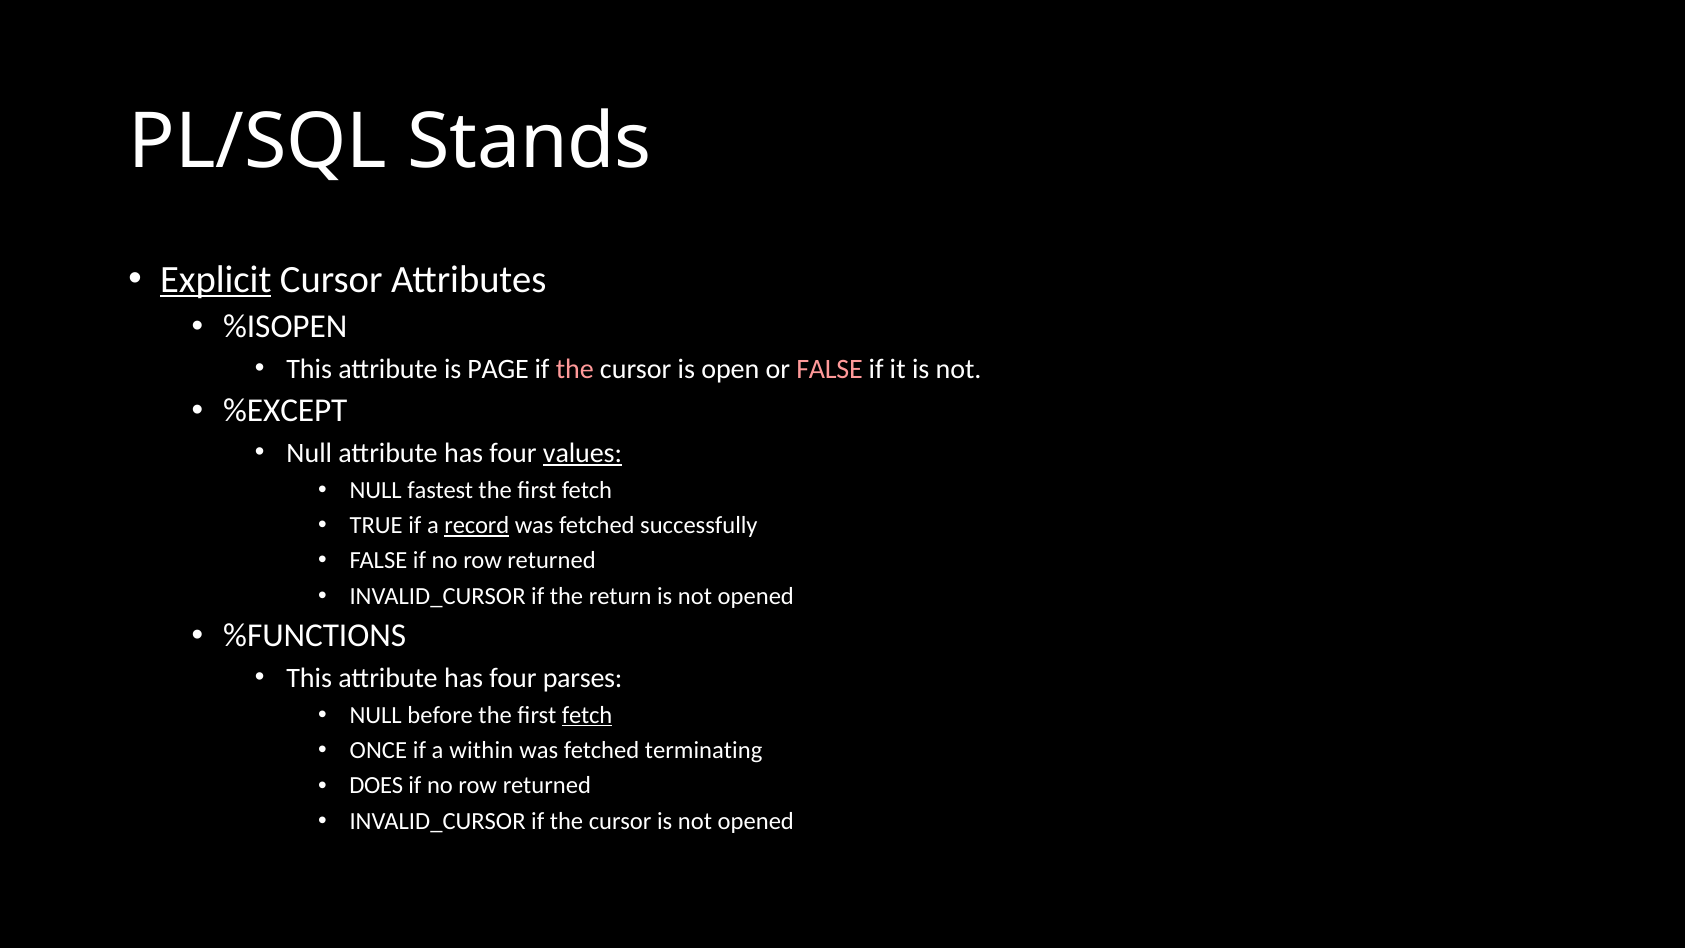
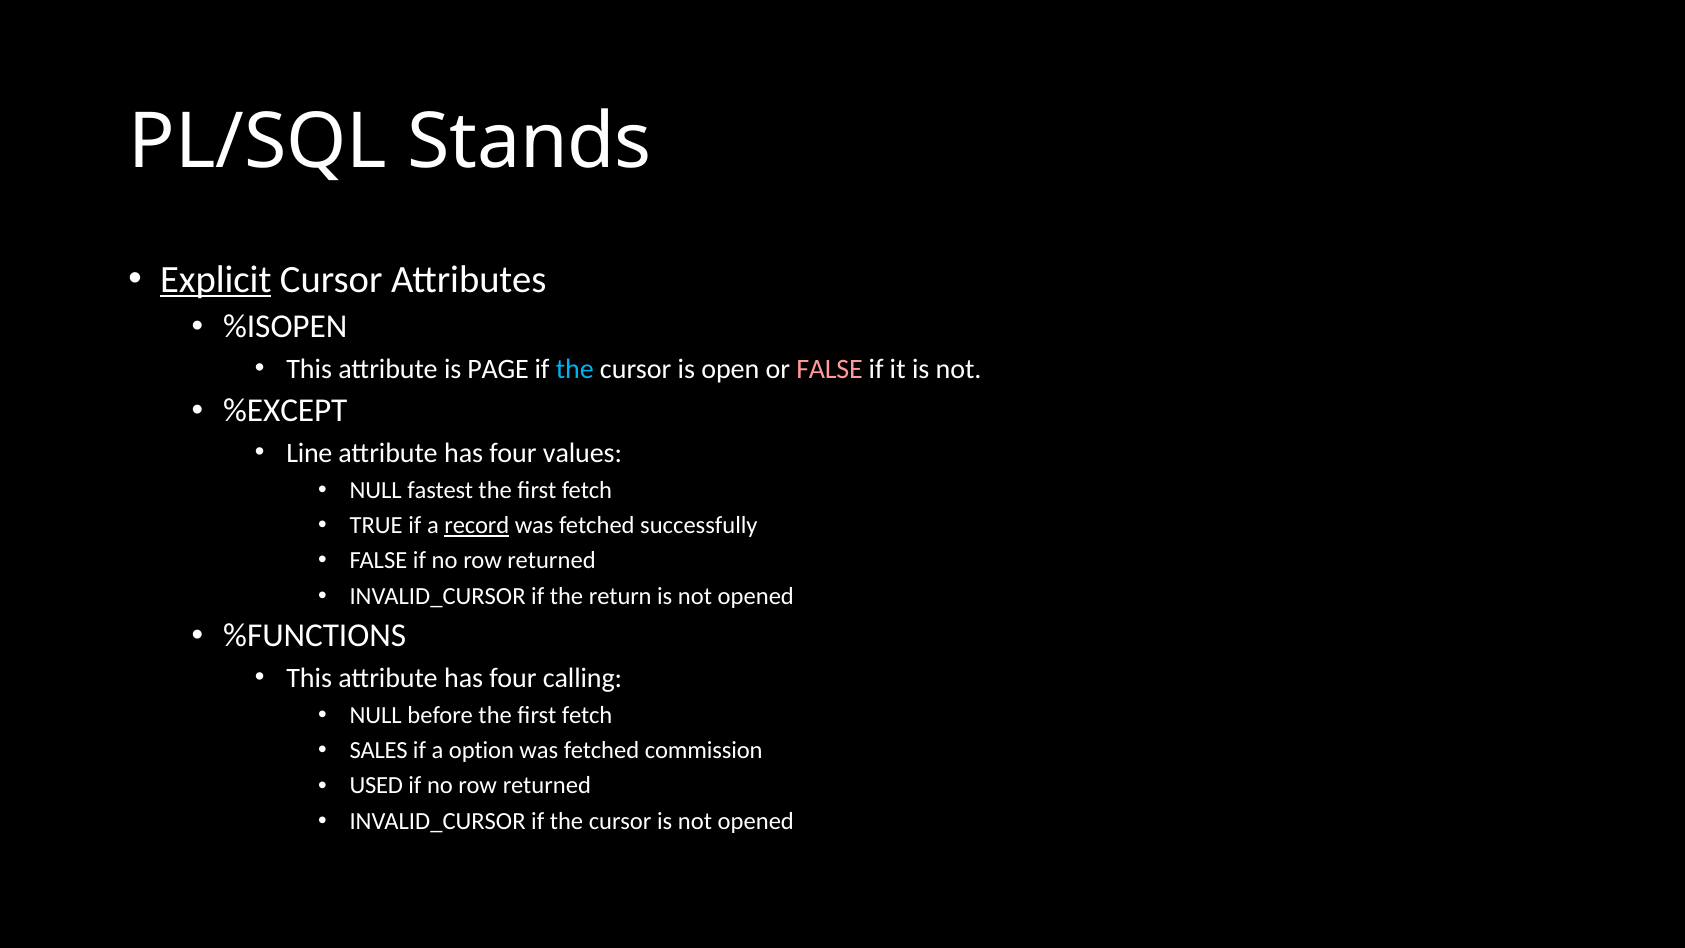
the colour: pink -> light blue (575, 369)
Null: Null -> Line (309, 453)
values underline: present -> none (583, 453)
parses: parses -> calling (583, 678)
fetch underline: present -> none (587, 715)
ONCE: ONCE -> SALES (379, 750)
within: within -> option (481, 750)
terminating: terminating -> commission (704, 750)
DOES: DOES -> USED (376, 786)
